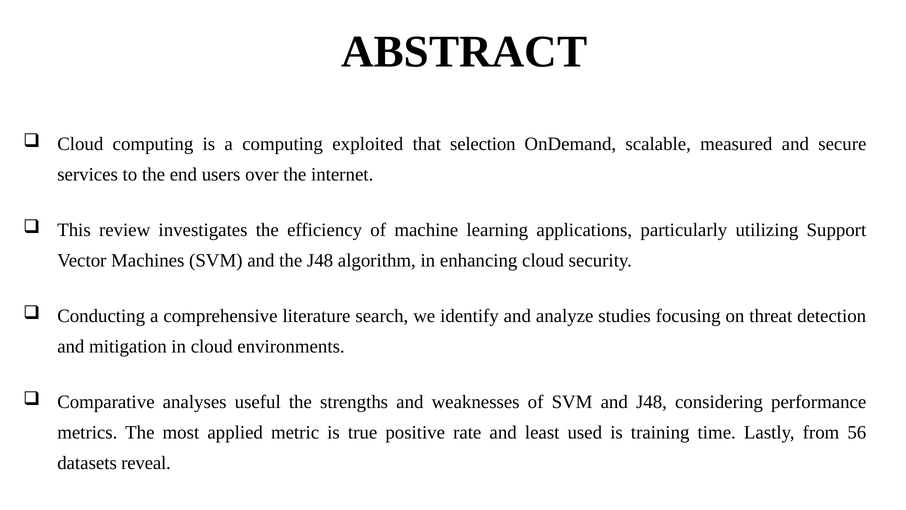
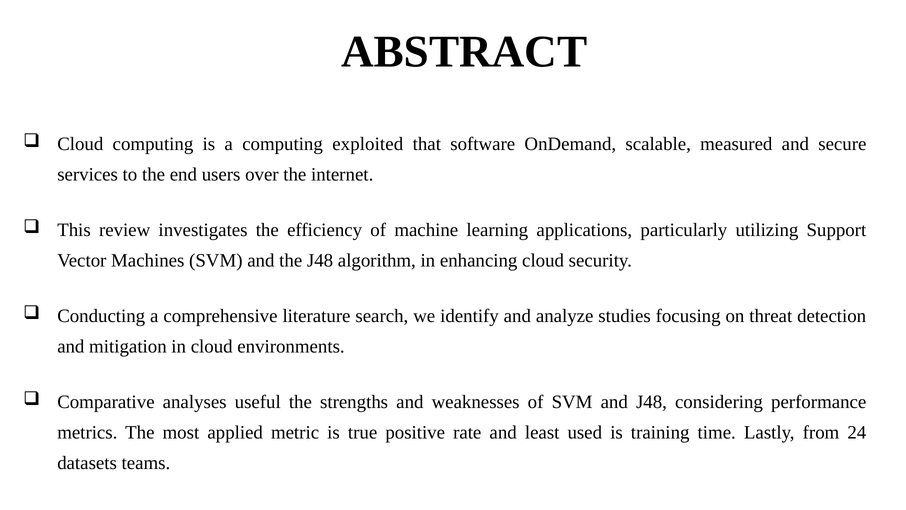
selection: selection -> software (483, 144)
56: 56 -> 24 (857, 432)
reveal: reveal -> teams (146, 463)
